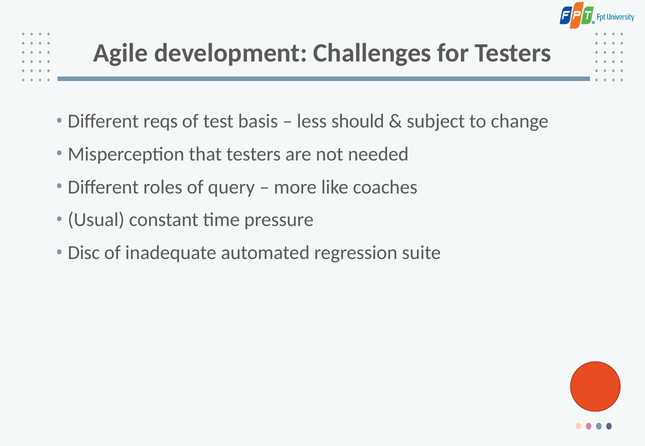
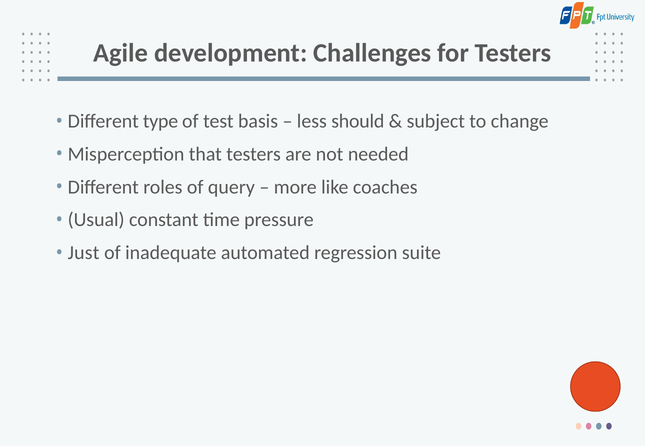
reqs: reqs -> type (161, 121)
Disc: Disc -> Just (84, 253)
